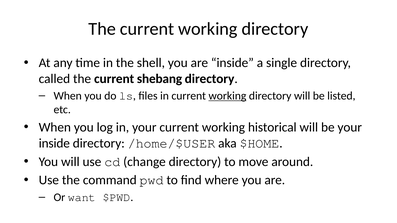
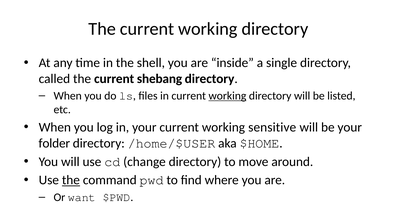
historical: historical -> sensitive (272, 127)
inside: inside -> folder (54, 143)
the underline: none -> present (71, 180)
